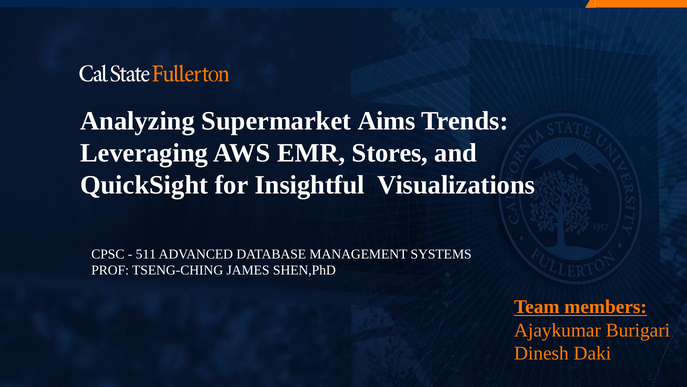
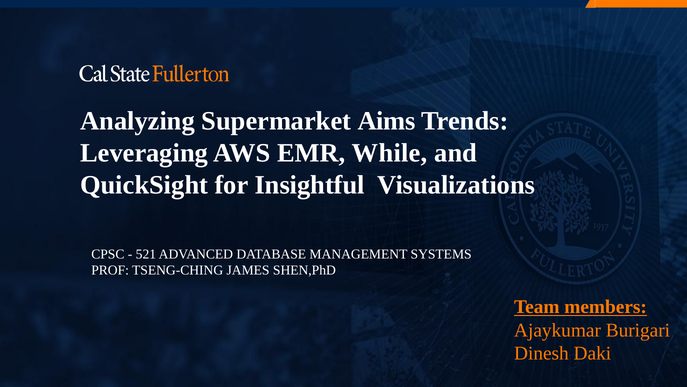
Stores: Stores -> While (390, 153)
511: 511 -> 521 (146, 254)
